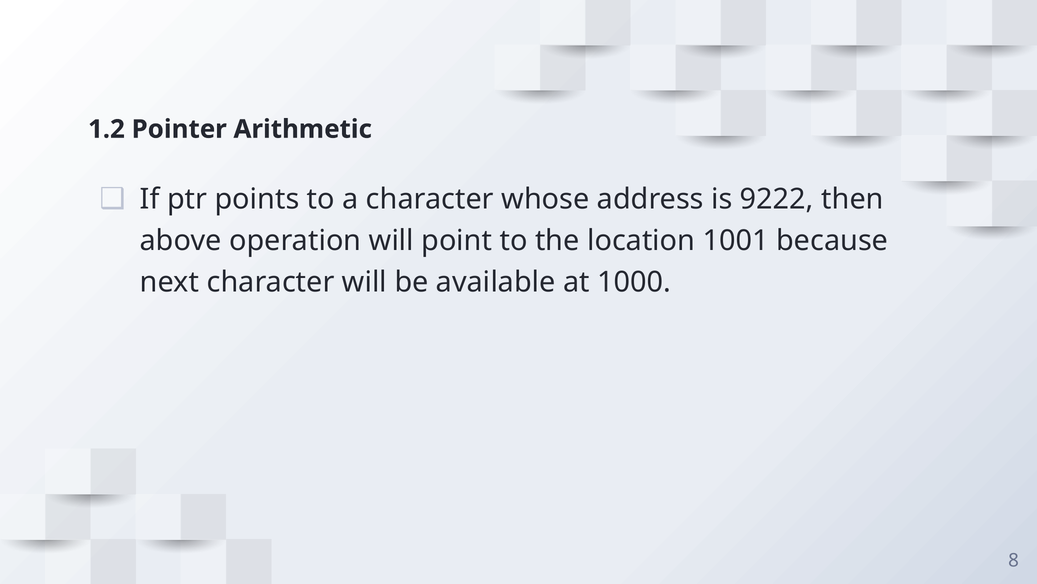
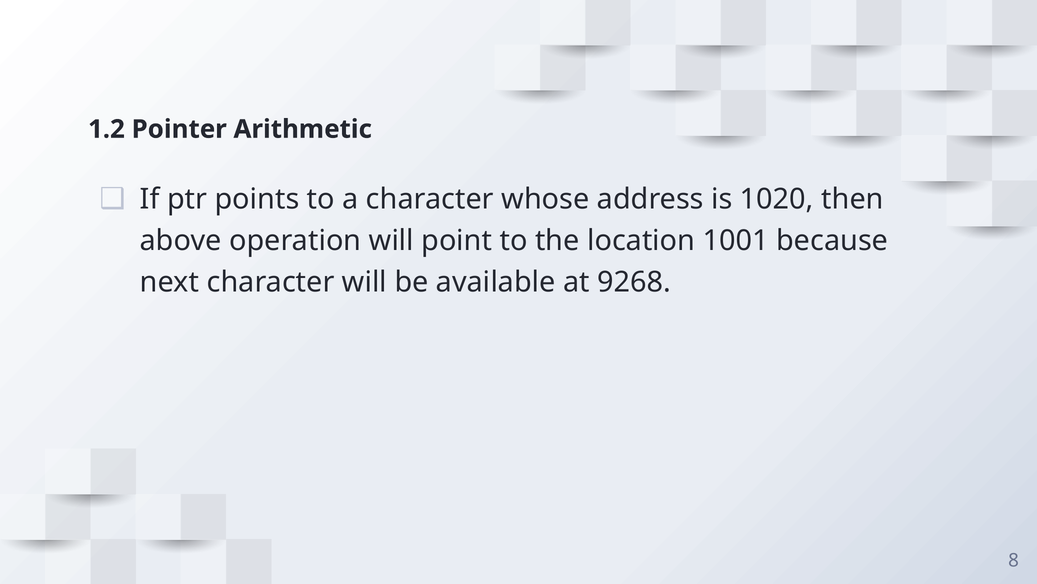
9222: 9222 -> 1020 (777, 199)
1000: 1000 -> 9268 (634, 282)
